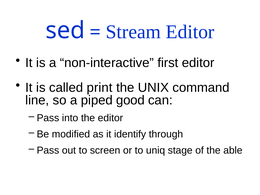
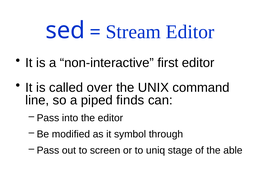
print: print -> over (100, 88)
good: good -> finds (130, 100)
identify: identify -> symbol (130, 134)
